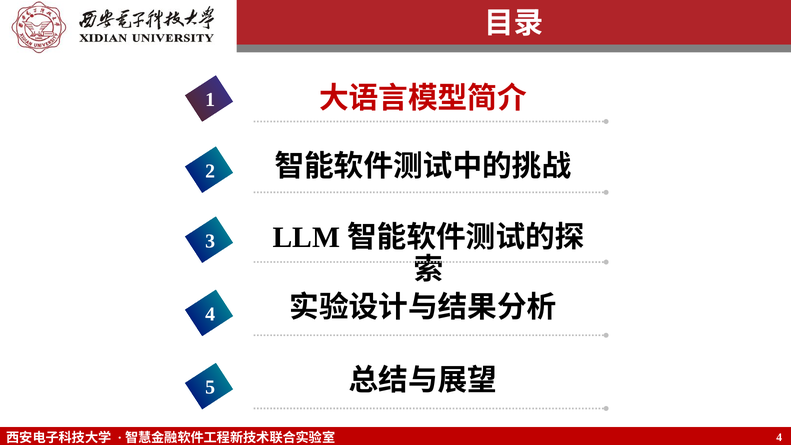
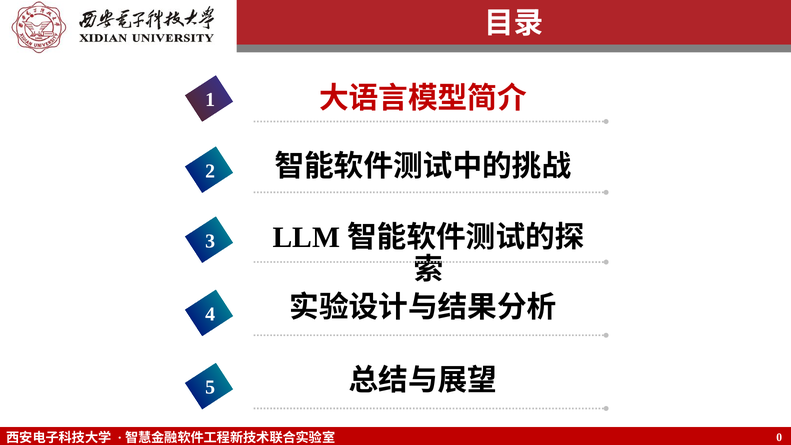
4: 4 -> 0 (779, 438)
